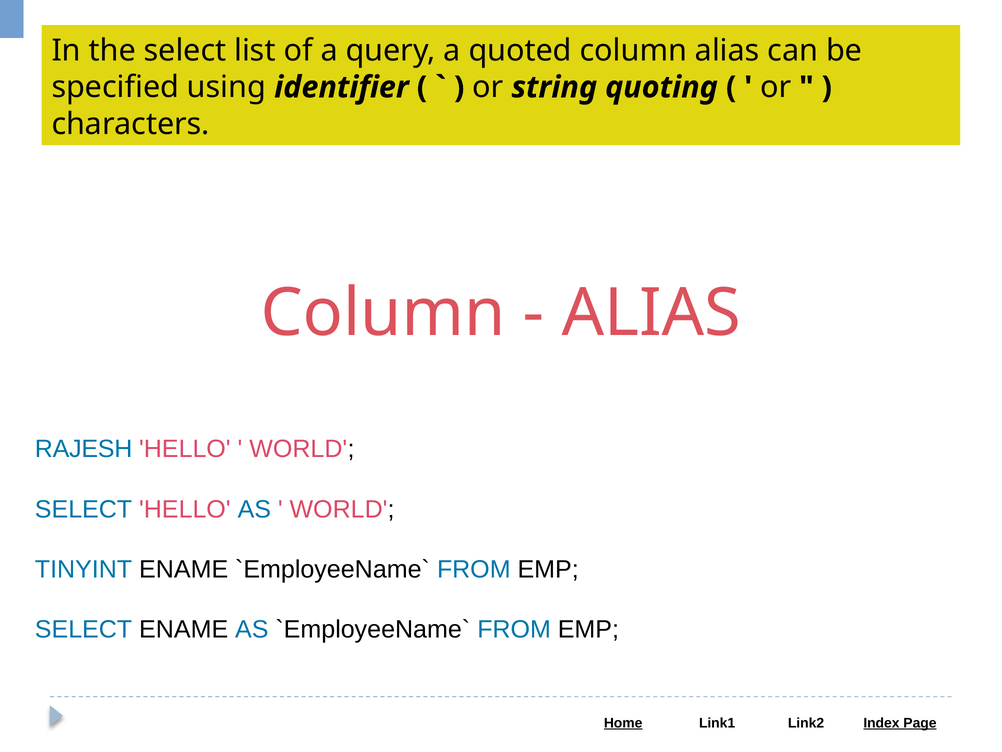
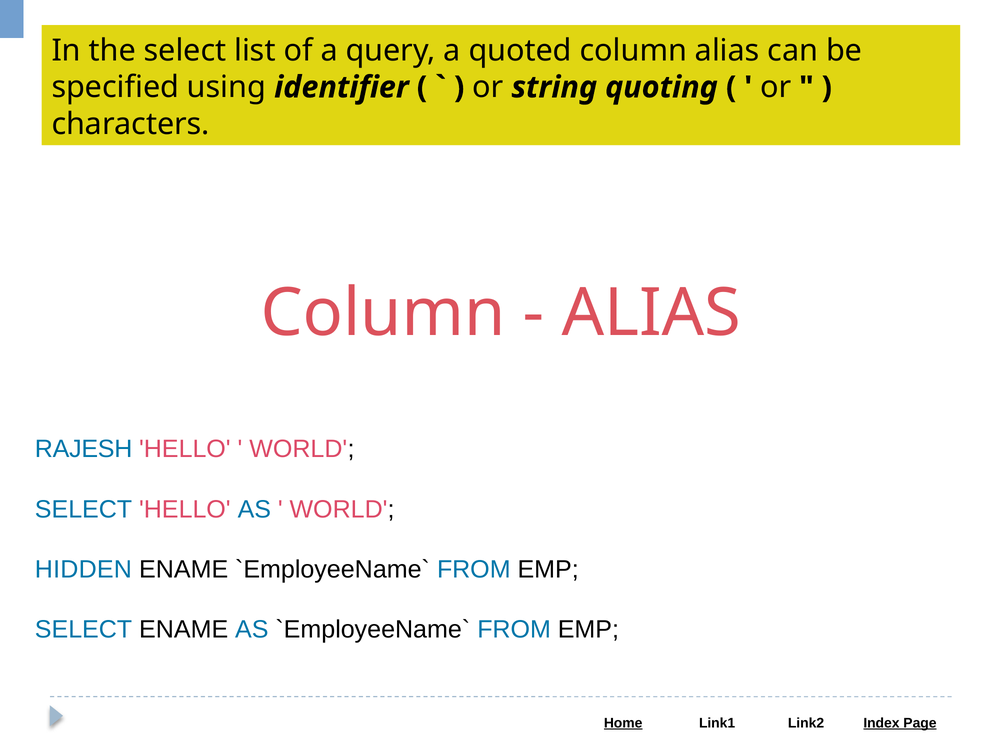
TINYINT: TINYINT -> HIDDEN (83, 569)
